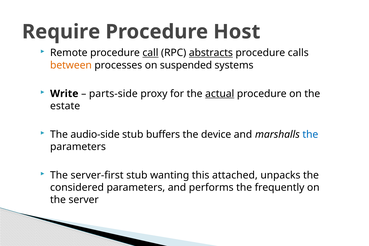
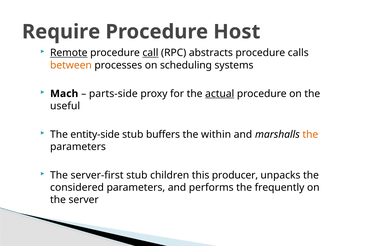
Remote underline: none -> present (69, 53)
abstracts underline: present -> none (211, 53)
suspended: suspended -> scheduling (186, 65)
Write: Write -> Mach (64, 94)
estate: estate -> useful (65, 106)
audio-side: audio-side -> entity-side (95, 134)
device: device -> within (216, 134)
the colour: blue -> orange (310, 134)
wanting: wanting -> children (170, 175)
attached: attached -> producer (235, 175)
